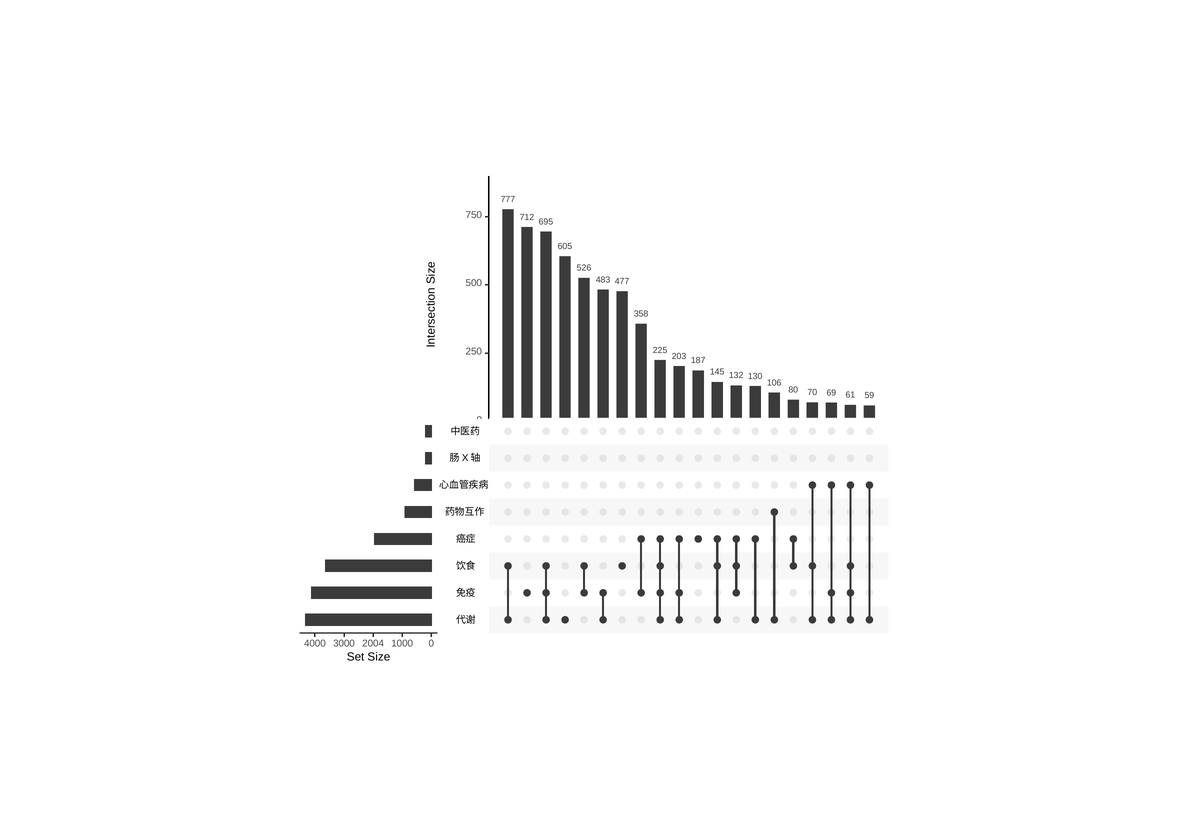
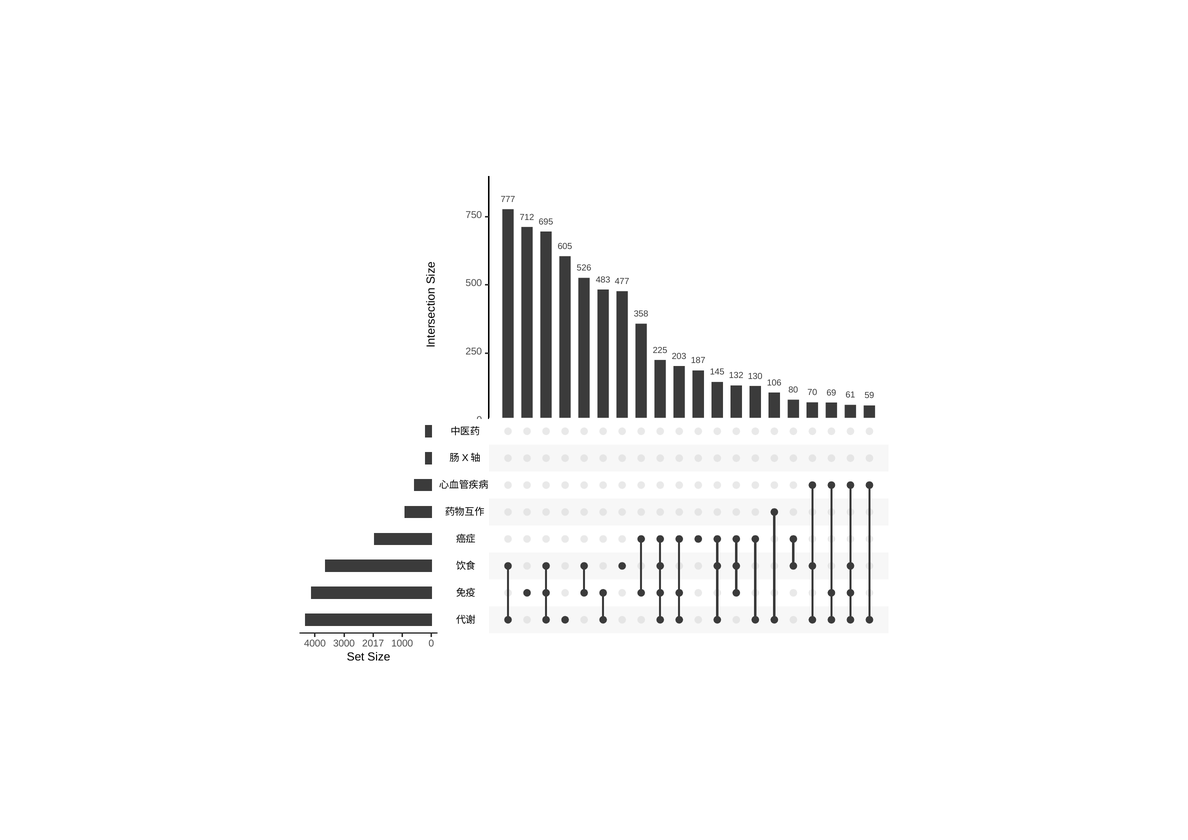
2004: 2004 -> 2017 (373, 643)
